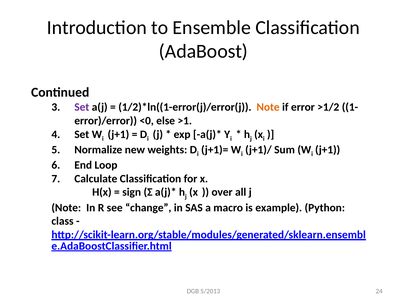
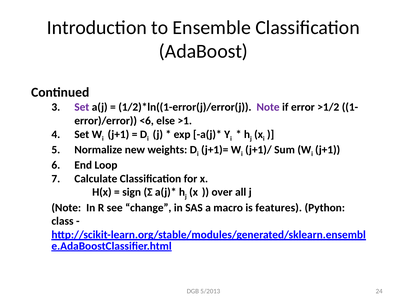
Note colour: orange -> purple (268, 107)
<0: <0 -> <6 (147, 121)
example: example -> features (279, 208)
